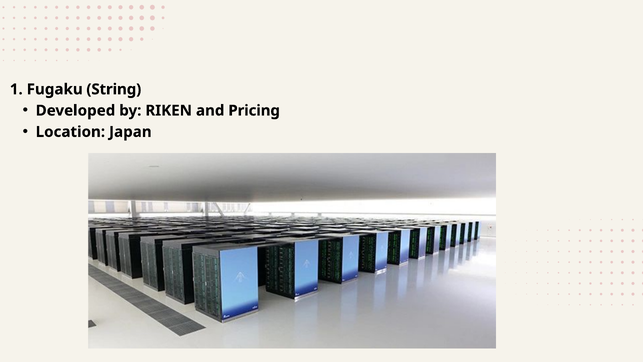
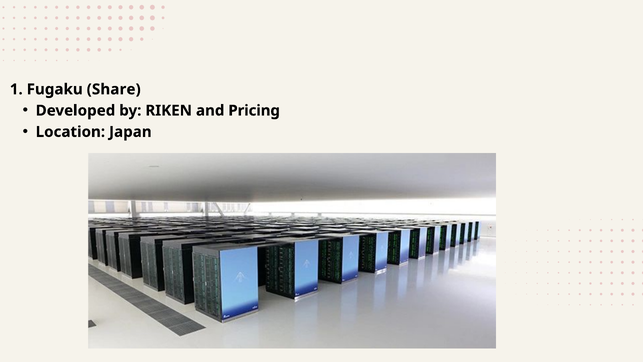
String: String -> Share (114, 89)
